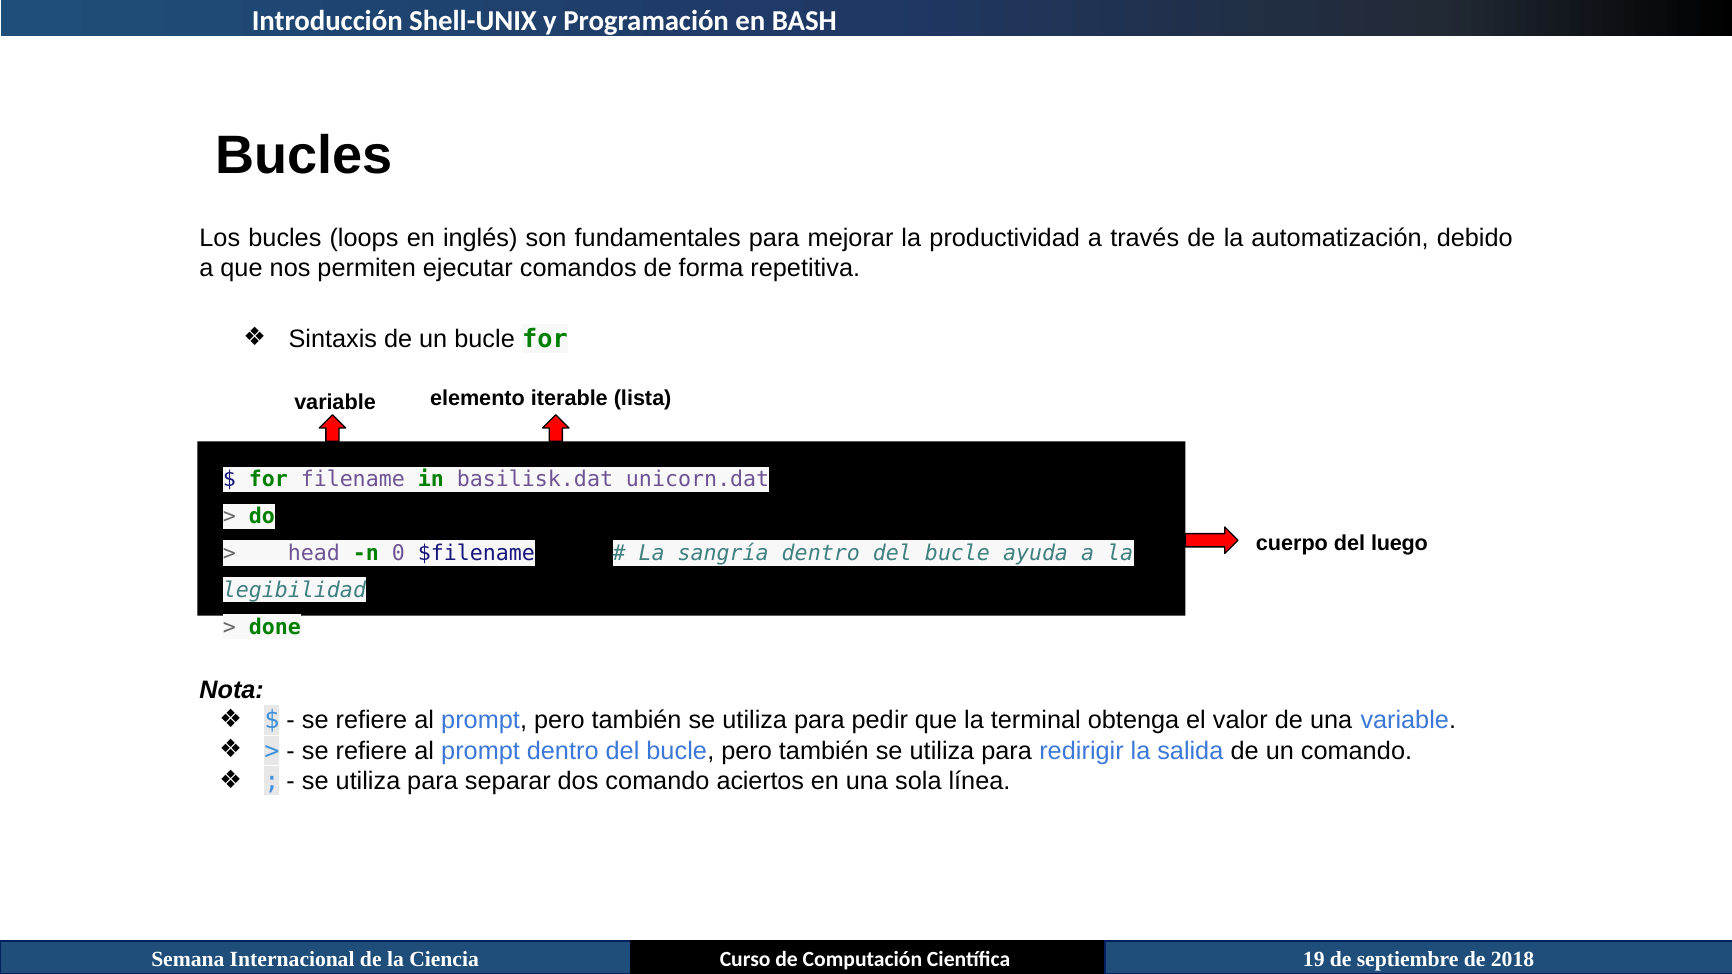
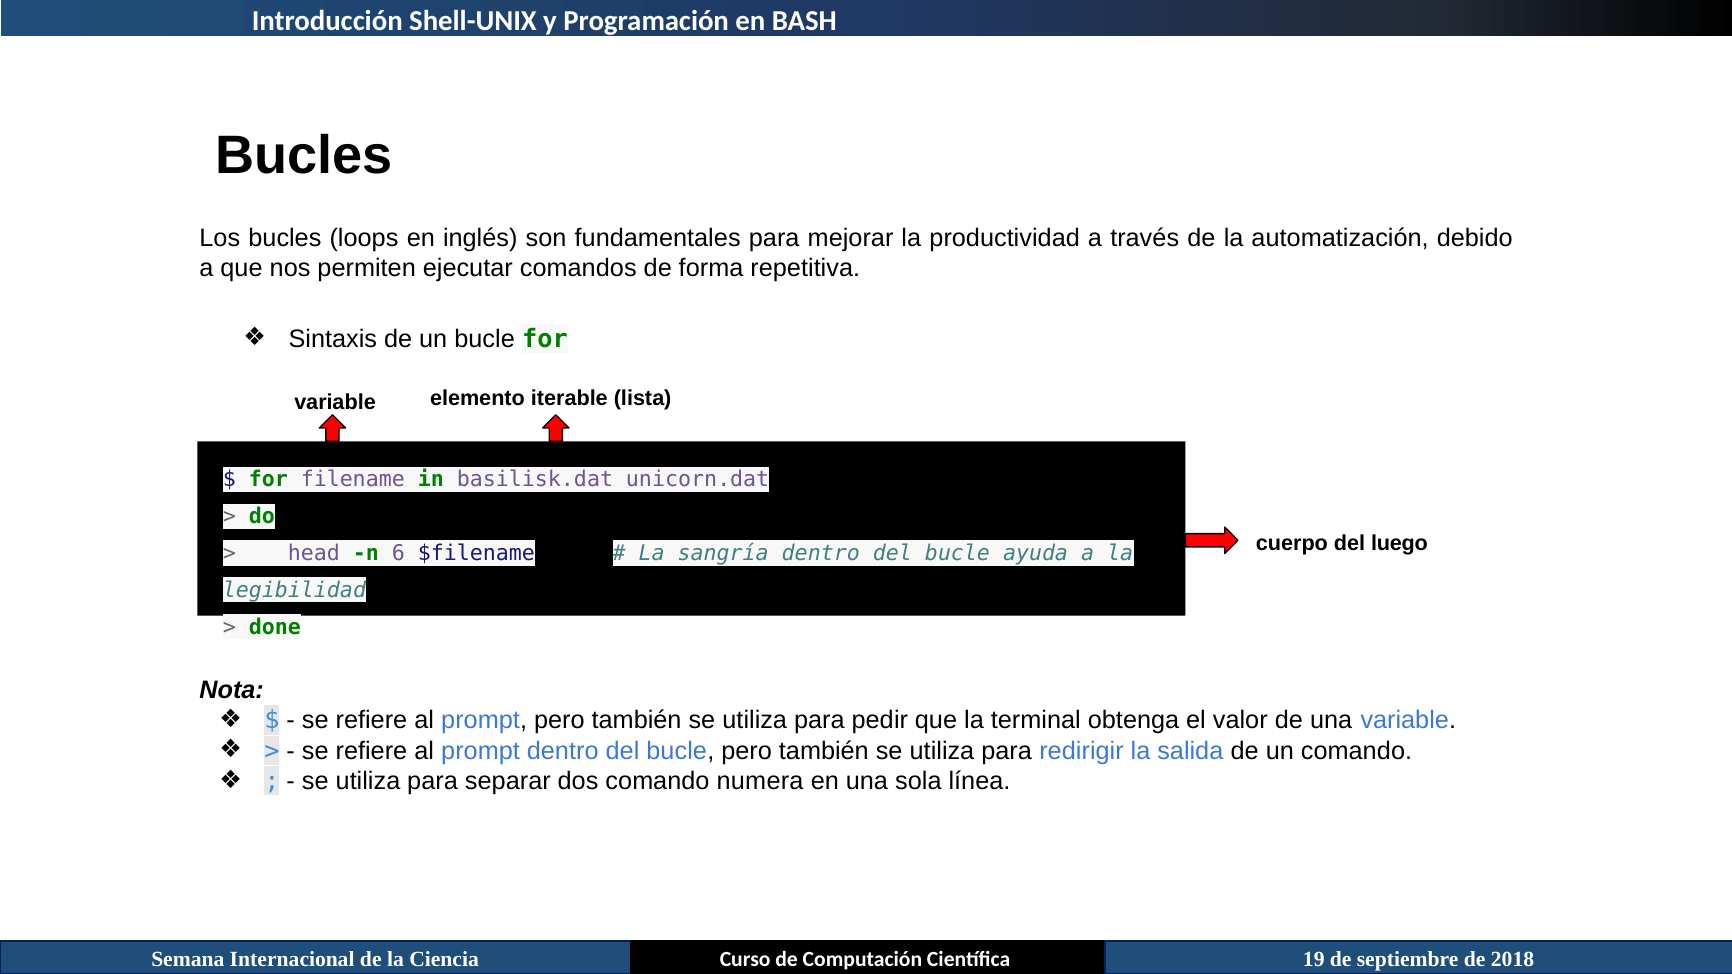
0: 0 -> 6 (398, 554)
aciertos: aciertos -> numera (760, 781)
